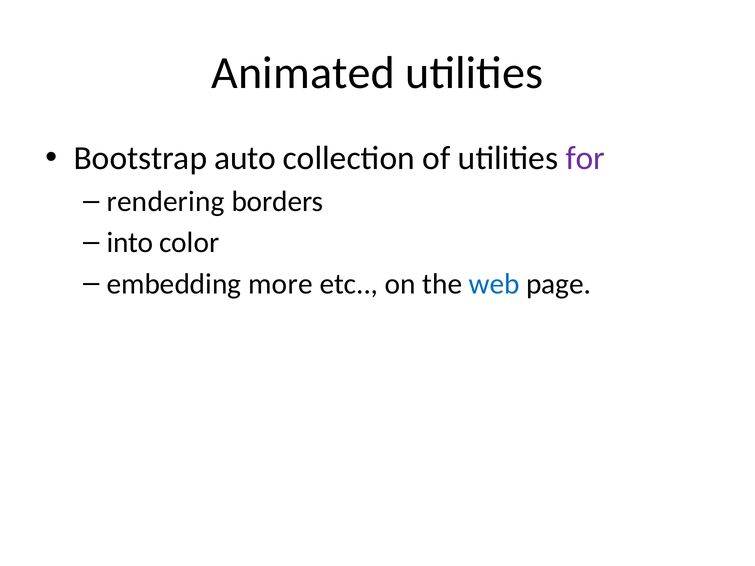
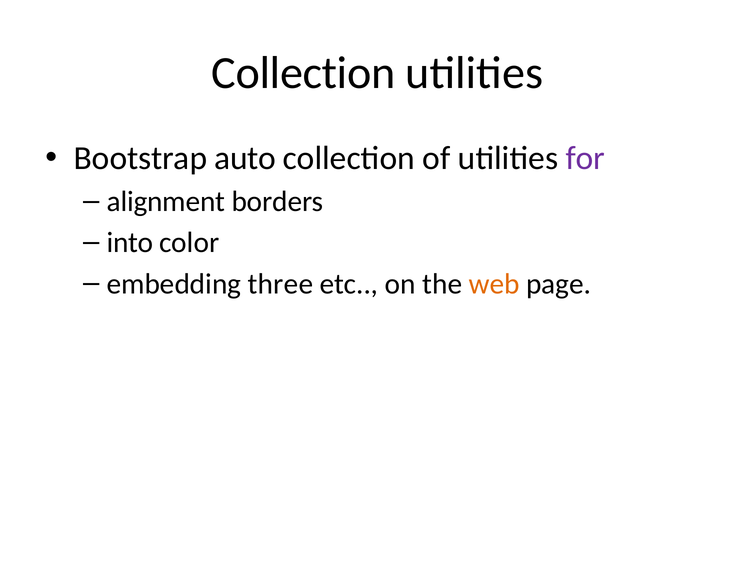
Animated: Animated -> Collection (303, 73)
rendering: rendering -> alignment (166, 202)
more: more -> three (280, 284)
web colour: blue -> orange (494, 284)
